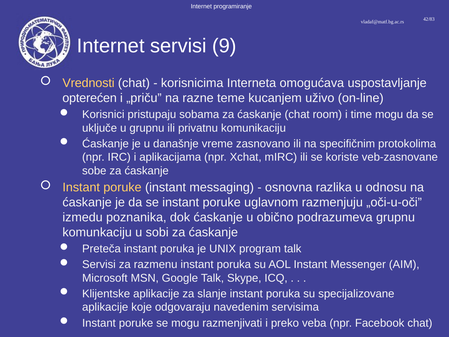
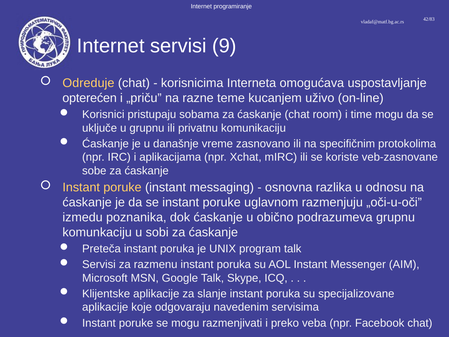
Vrednosti: Vrednosti -> Odreduje (88, 83)
